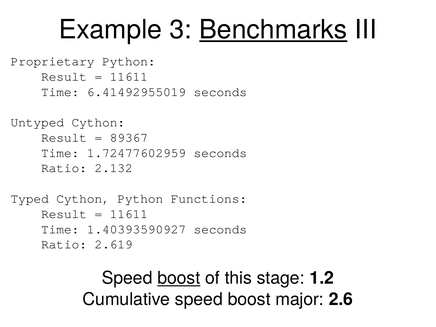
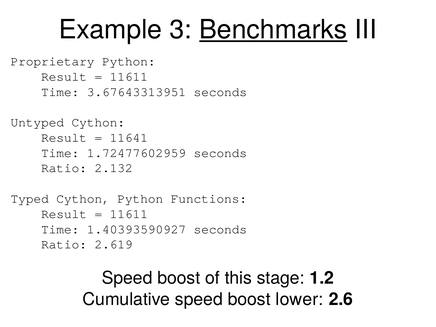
6.41492955019: 6.41492955019 -> 3.67643313951 (136, 92)
89367: 89367 -> 11641 (129, 138)
boost underline: present -> none (179, 278)
major: major -> lower (299, 299)
